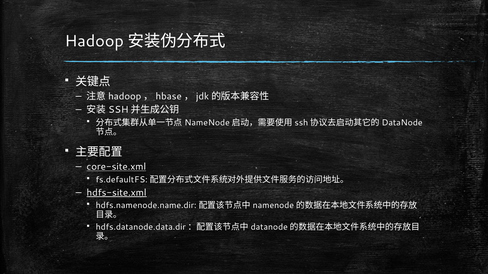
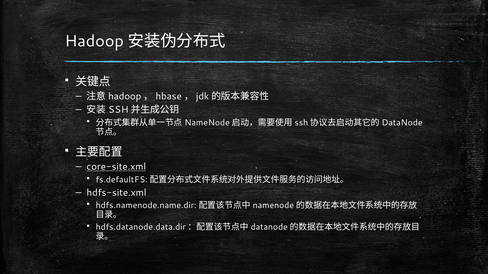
hdfs-site.xml underline: present -> none (117, 193)
